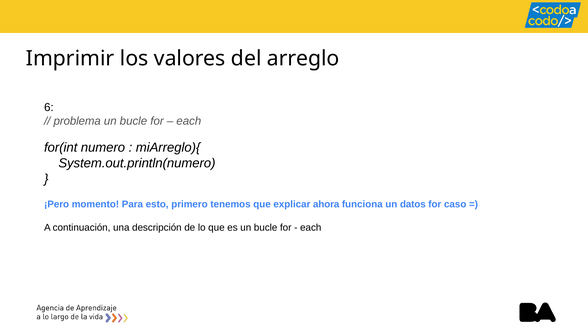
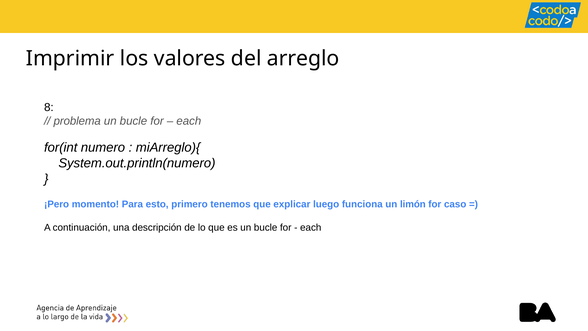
6: 6 -> 8 (49, 107)
ahora: ahora -> luego (326, 204)
datos: datos -> limón (413, 204)
